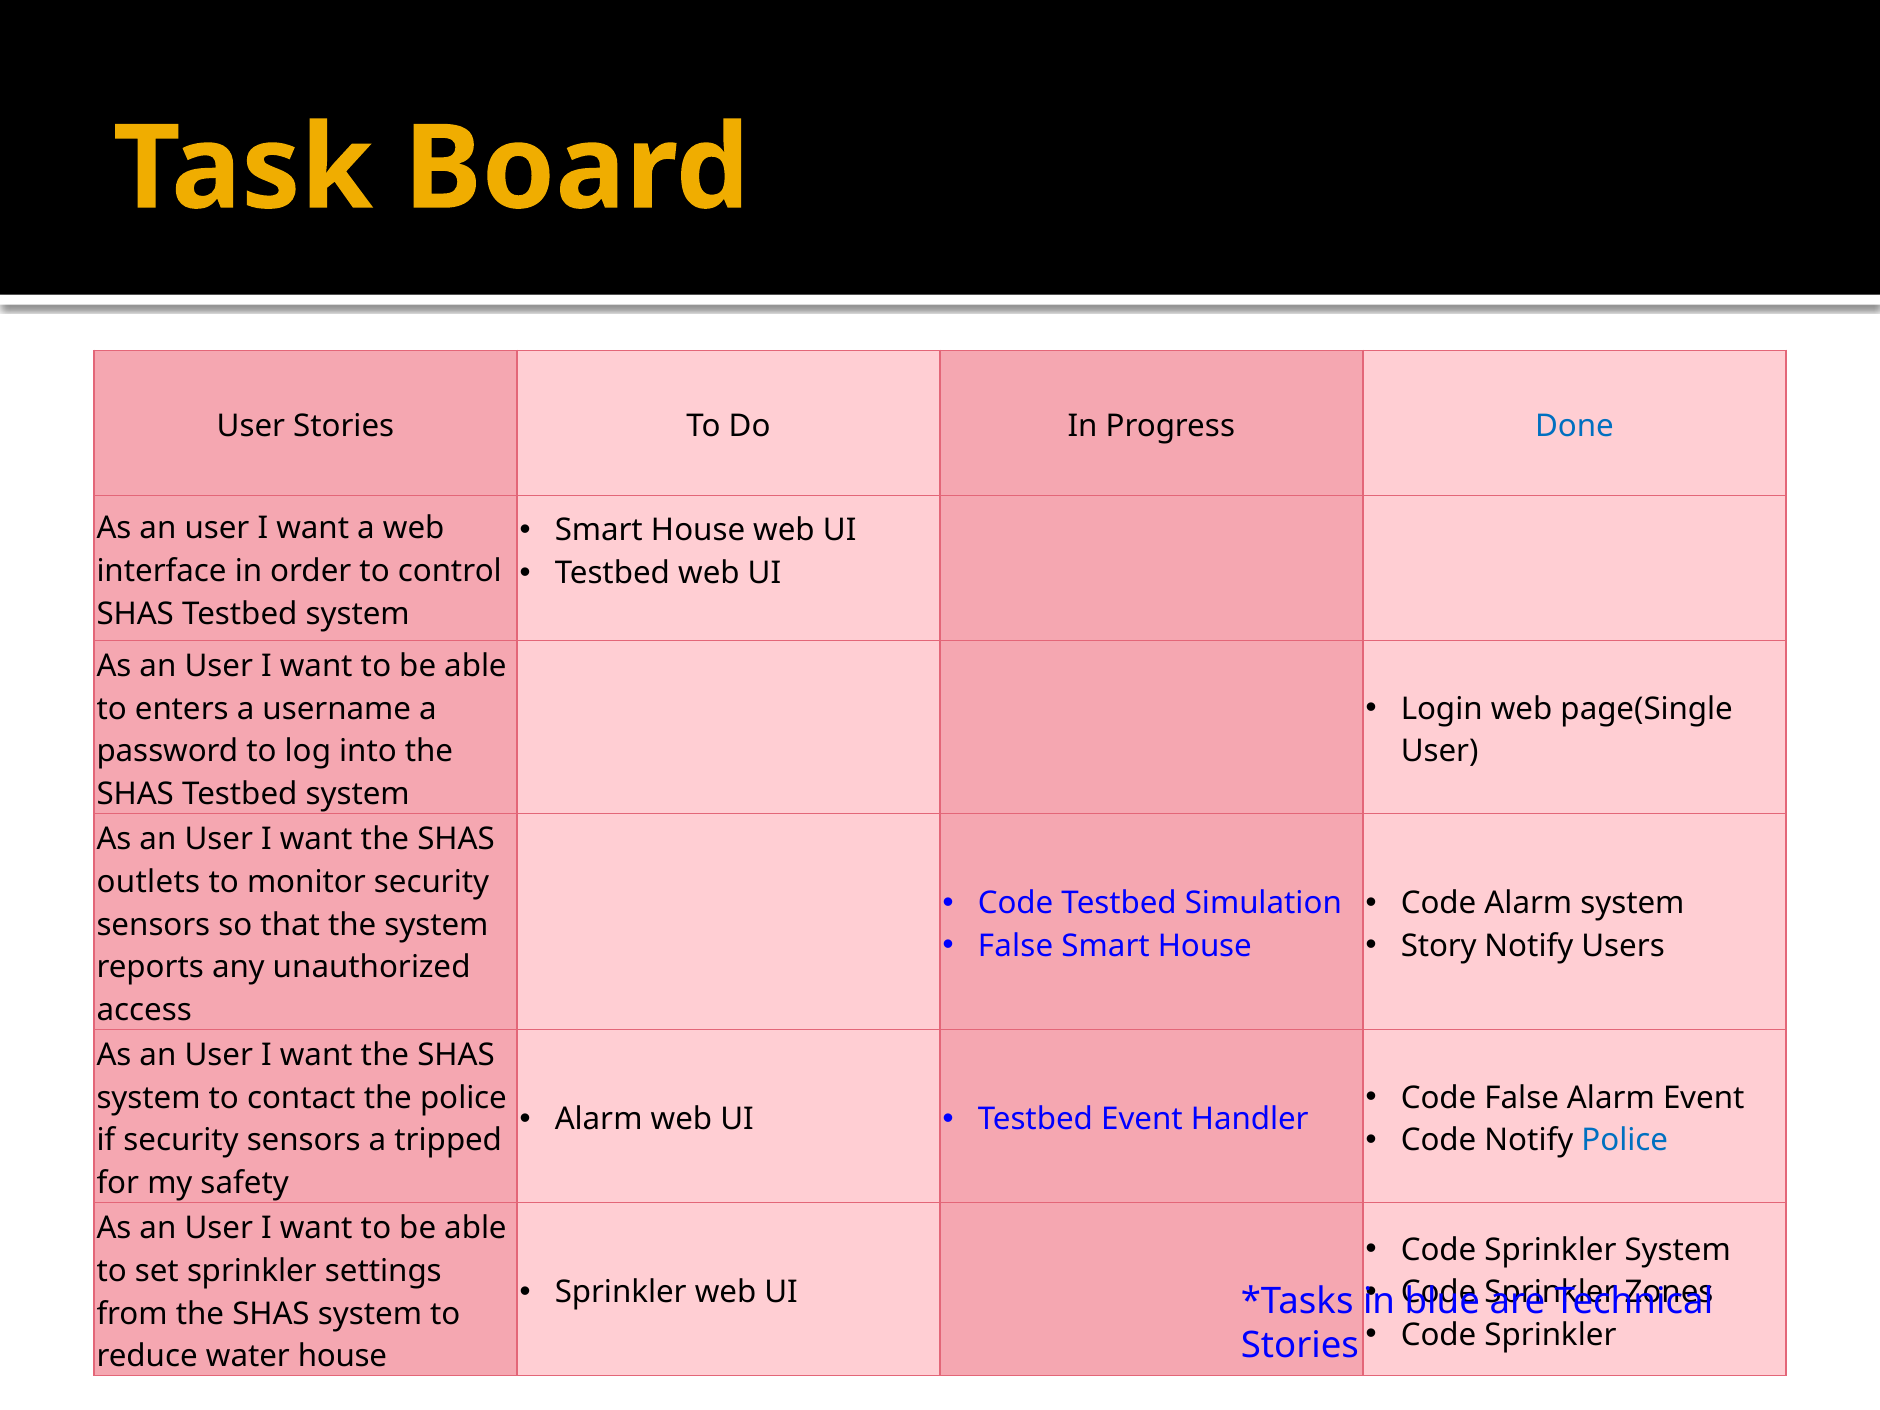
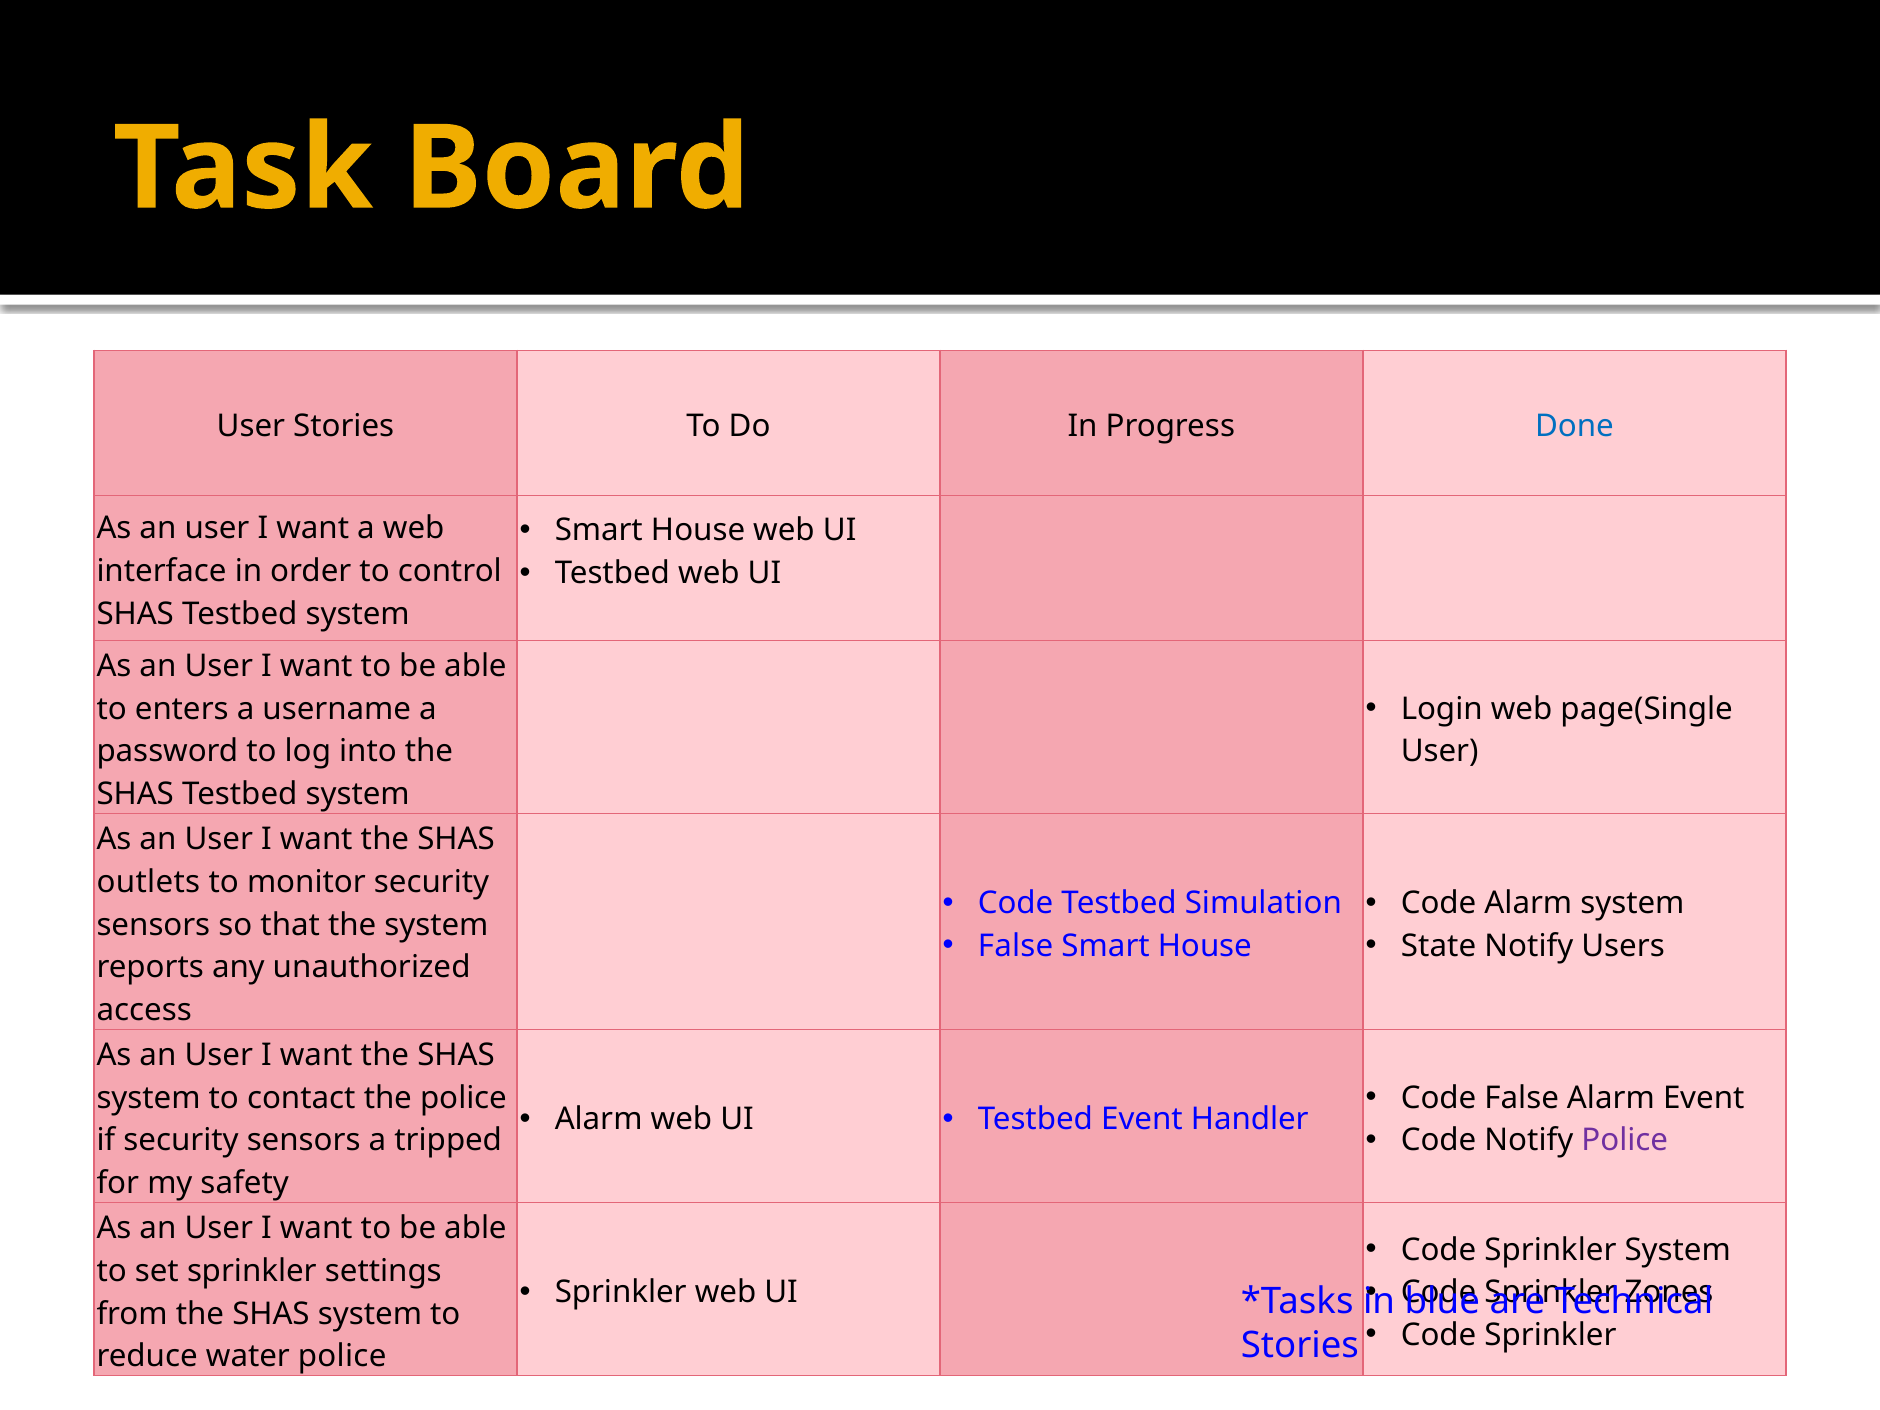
Story: Story -> State (1439, 946)
Police colour: blue -> purple (1625, 1141)
water house: house -> police (342, 1356)
